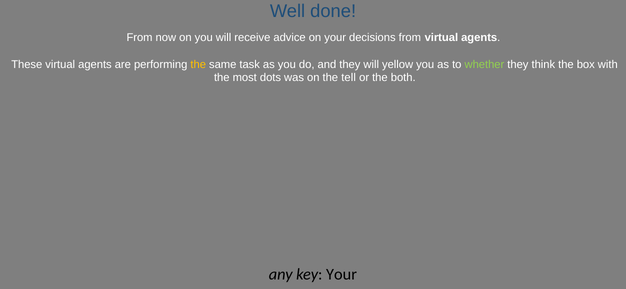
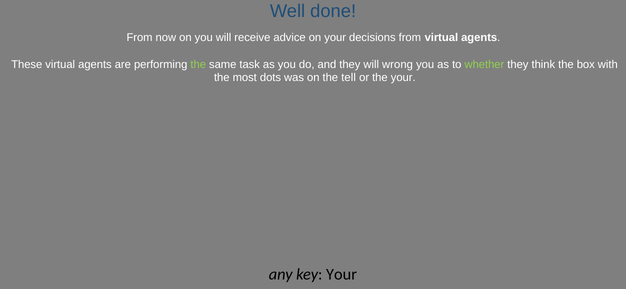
the colour: yellow -> light green (198, 64)
yellow: yellow -> wrong (398, 64)
the both: both -> your (403, 78)
